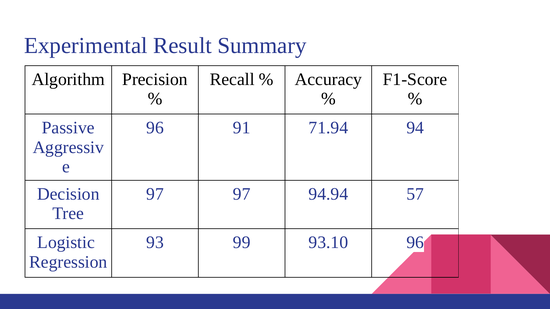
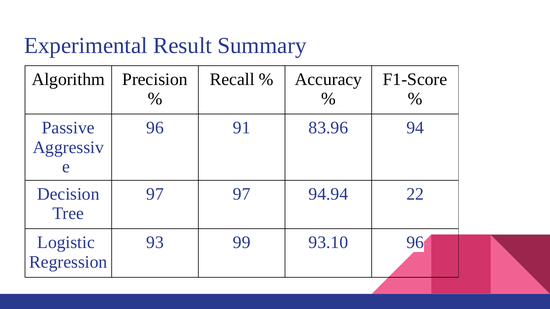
71.94: 71.94 -> 83.96 (328, 128)
57: 57 -> 22 (415, 194)
